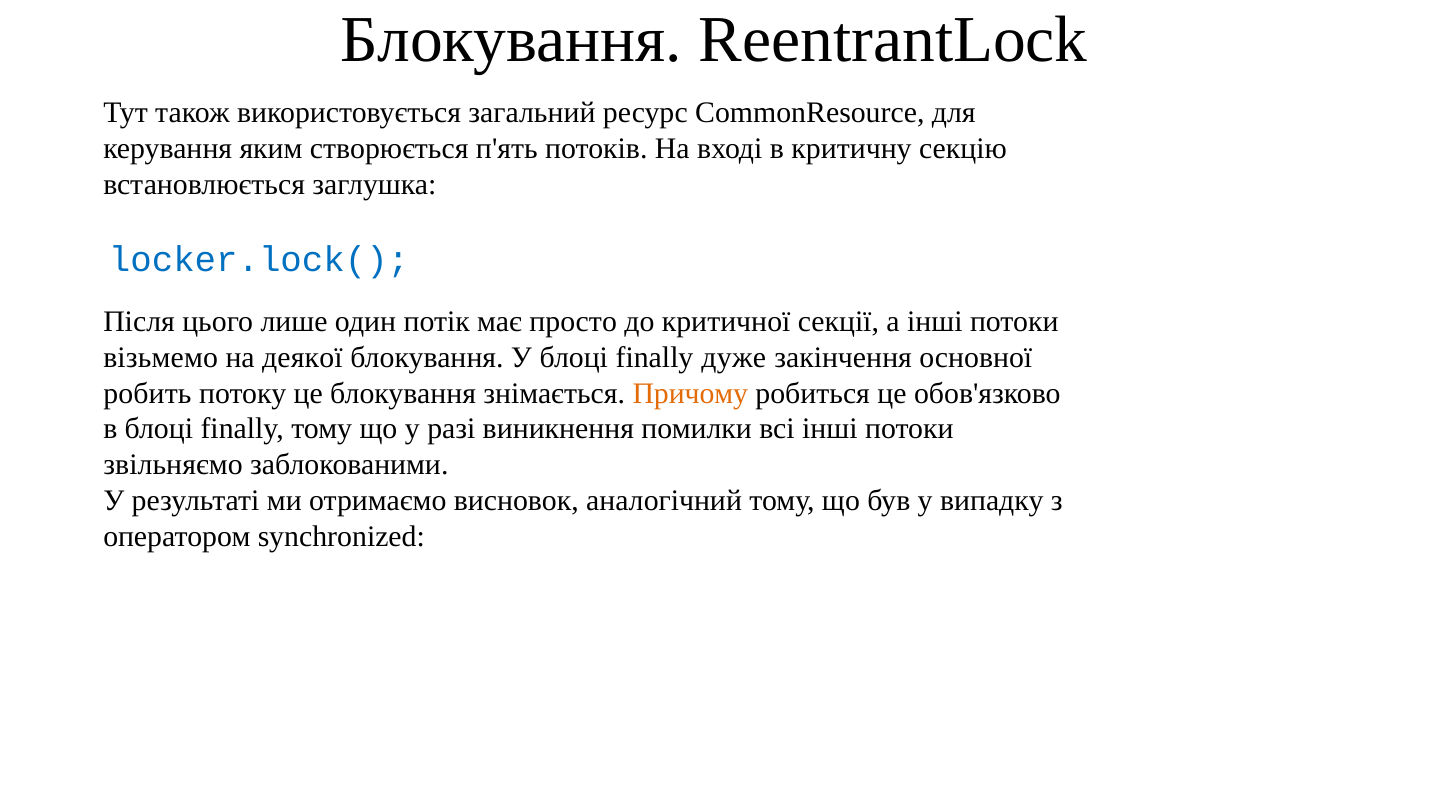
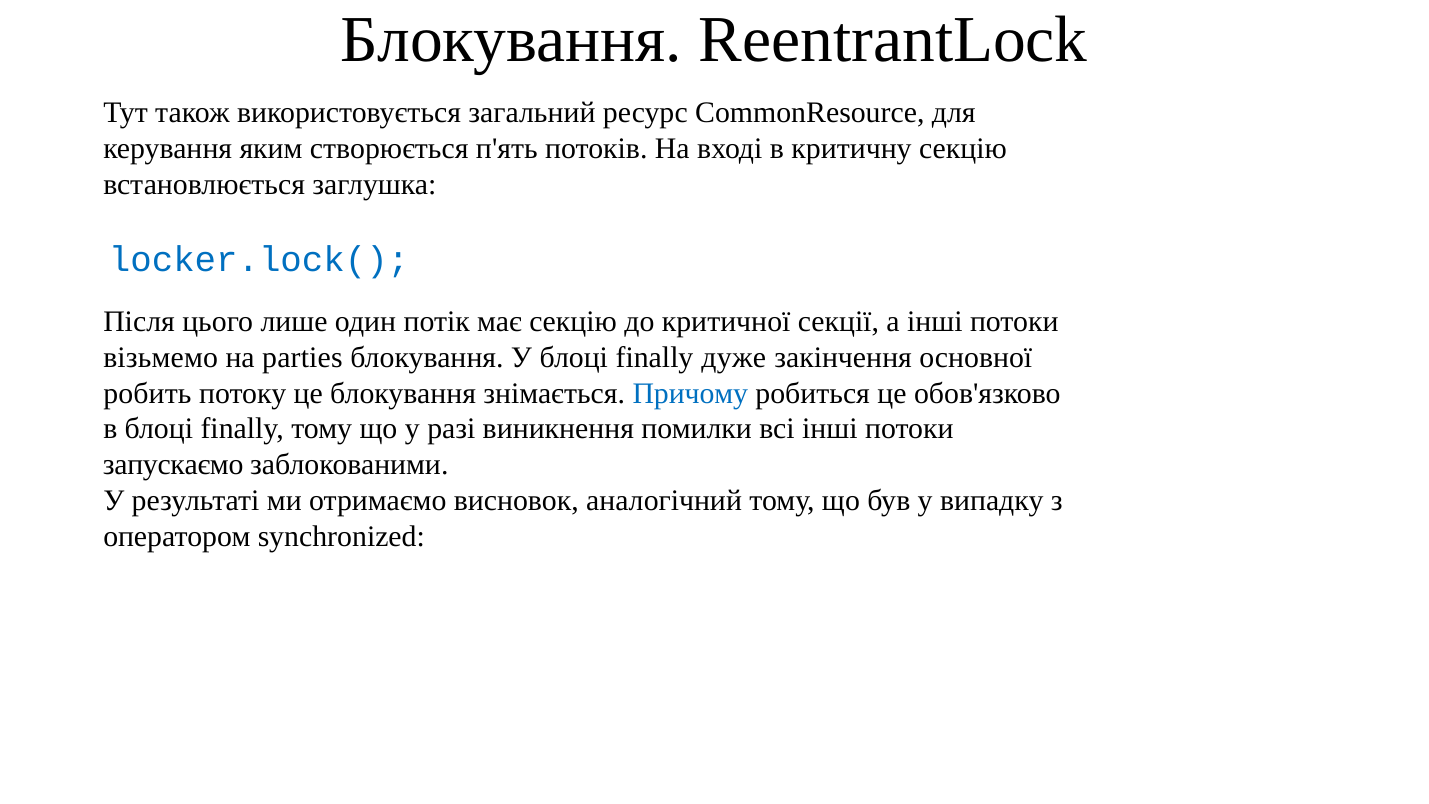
має просто: просто -> секцію (573, 322)
деякої: деякої -> parties (302, 358)
Причому colour: orange -> blue (690, 393)
звільняємо: звільняємо -> запускаємо (173, 465)
